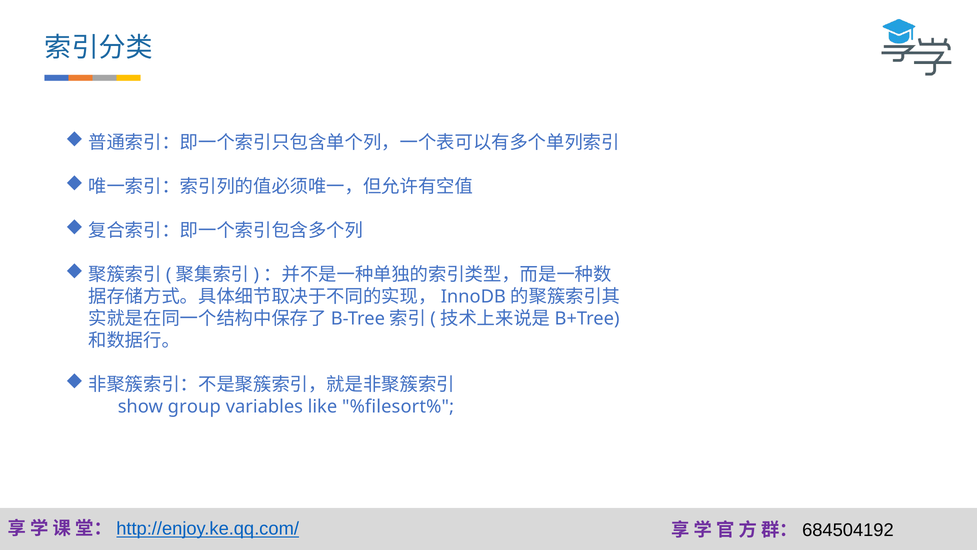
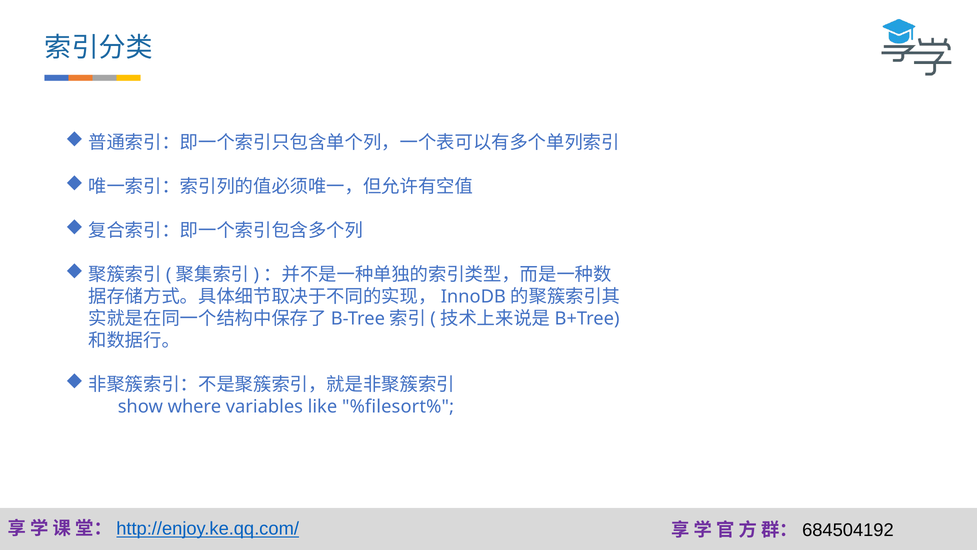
group: group -> where (194, 406)
